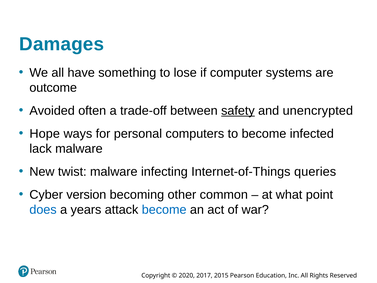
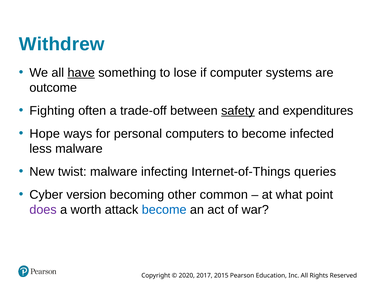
Damages: Damages -> Withdrew (62, 44)
have underline: none -> present (81, 73)
Avoided: Avoided -> Fighting (52, 111)
unencrypted: unencrypted -> expenditures (318, 111)
lack: lack -> less (41, 149)
does colour: blue -> purple (43, 210)
years: years -> worth (86, 210)
